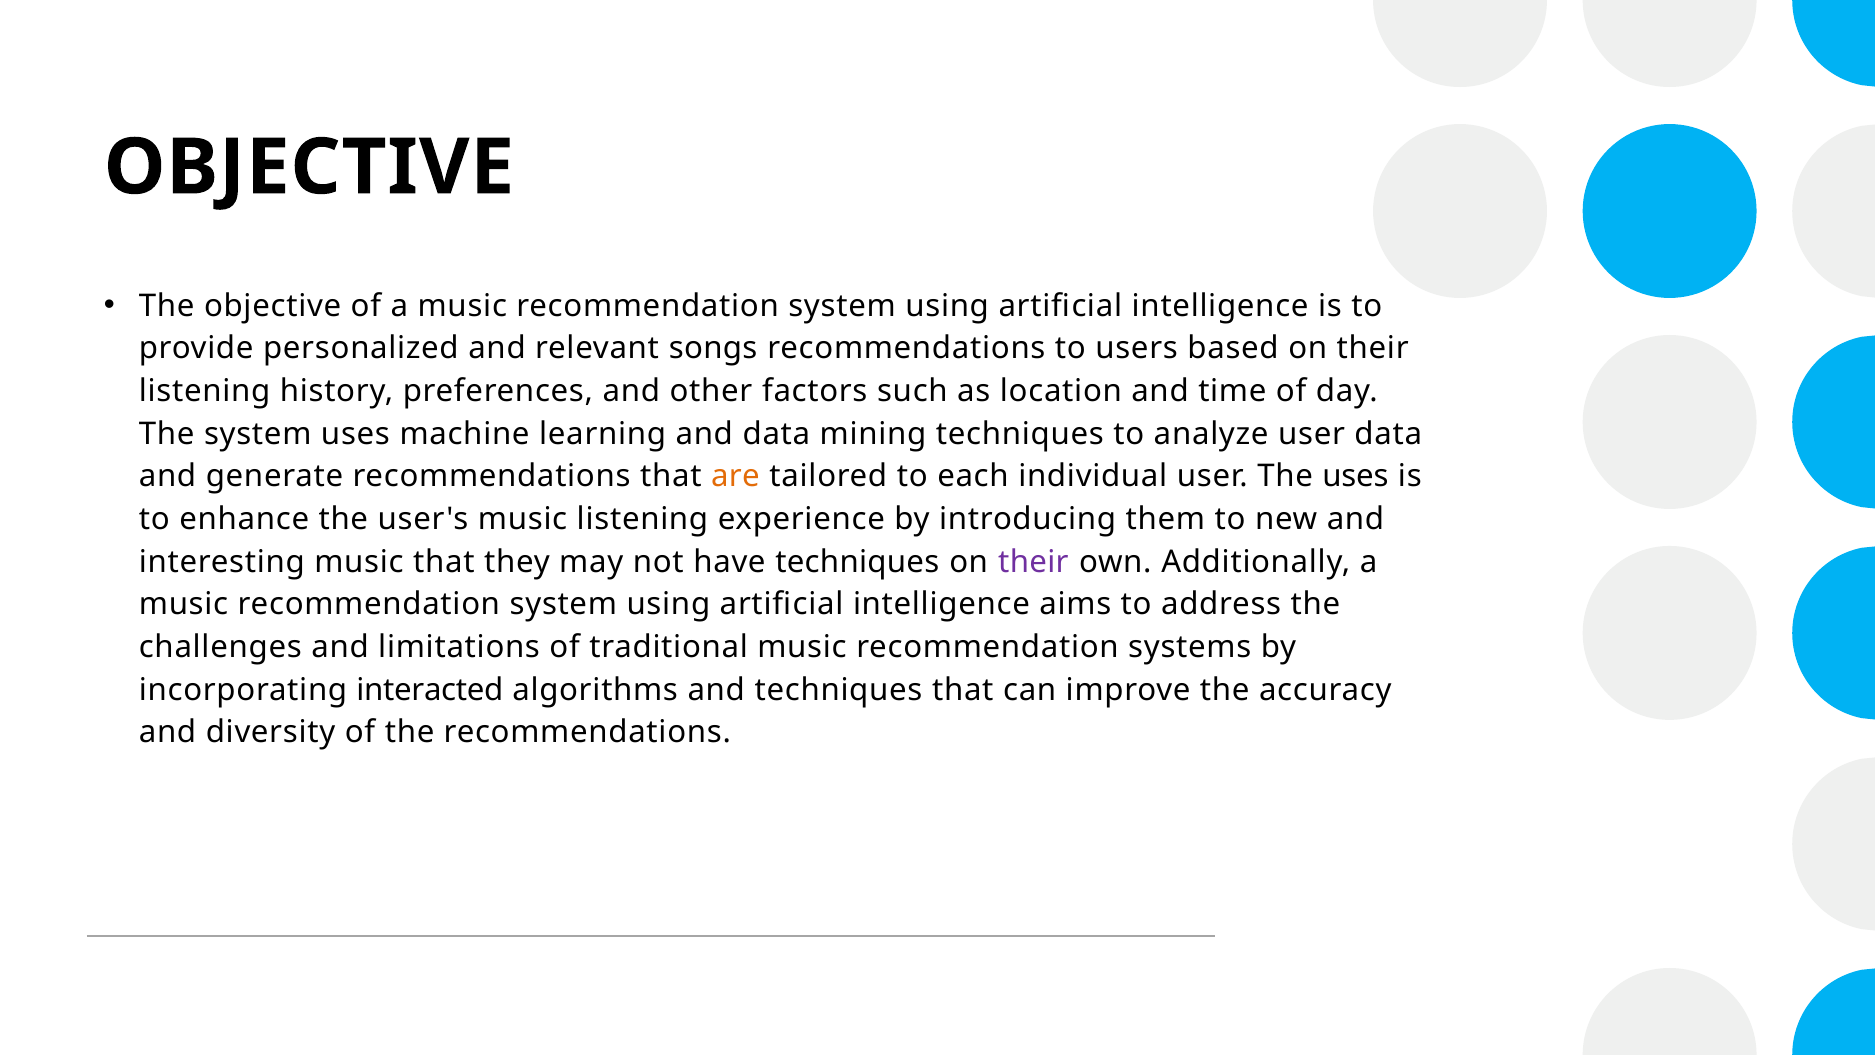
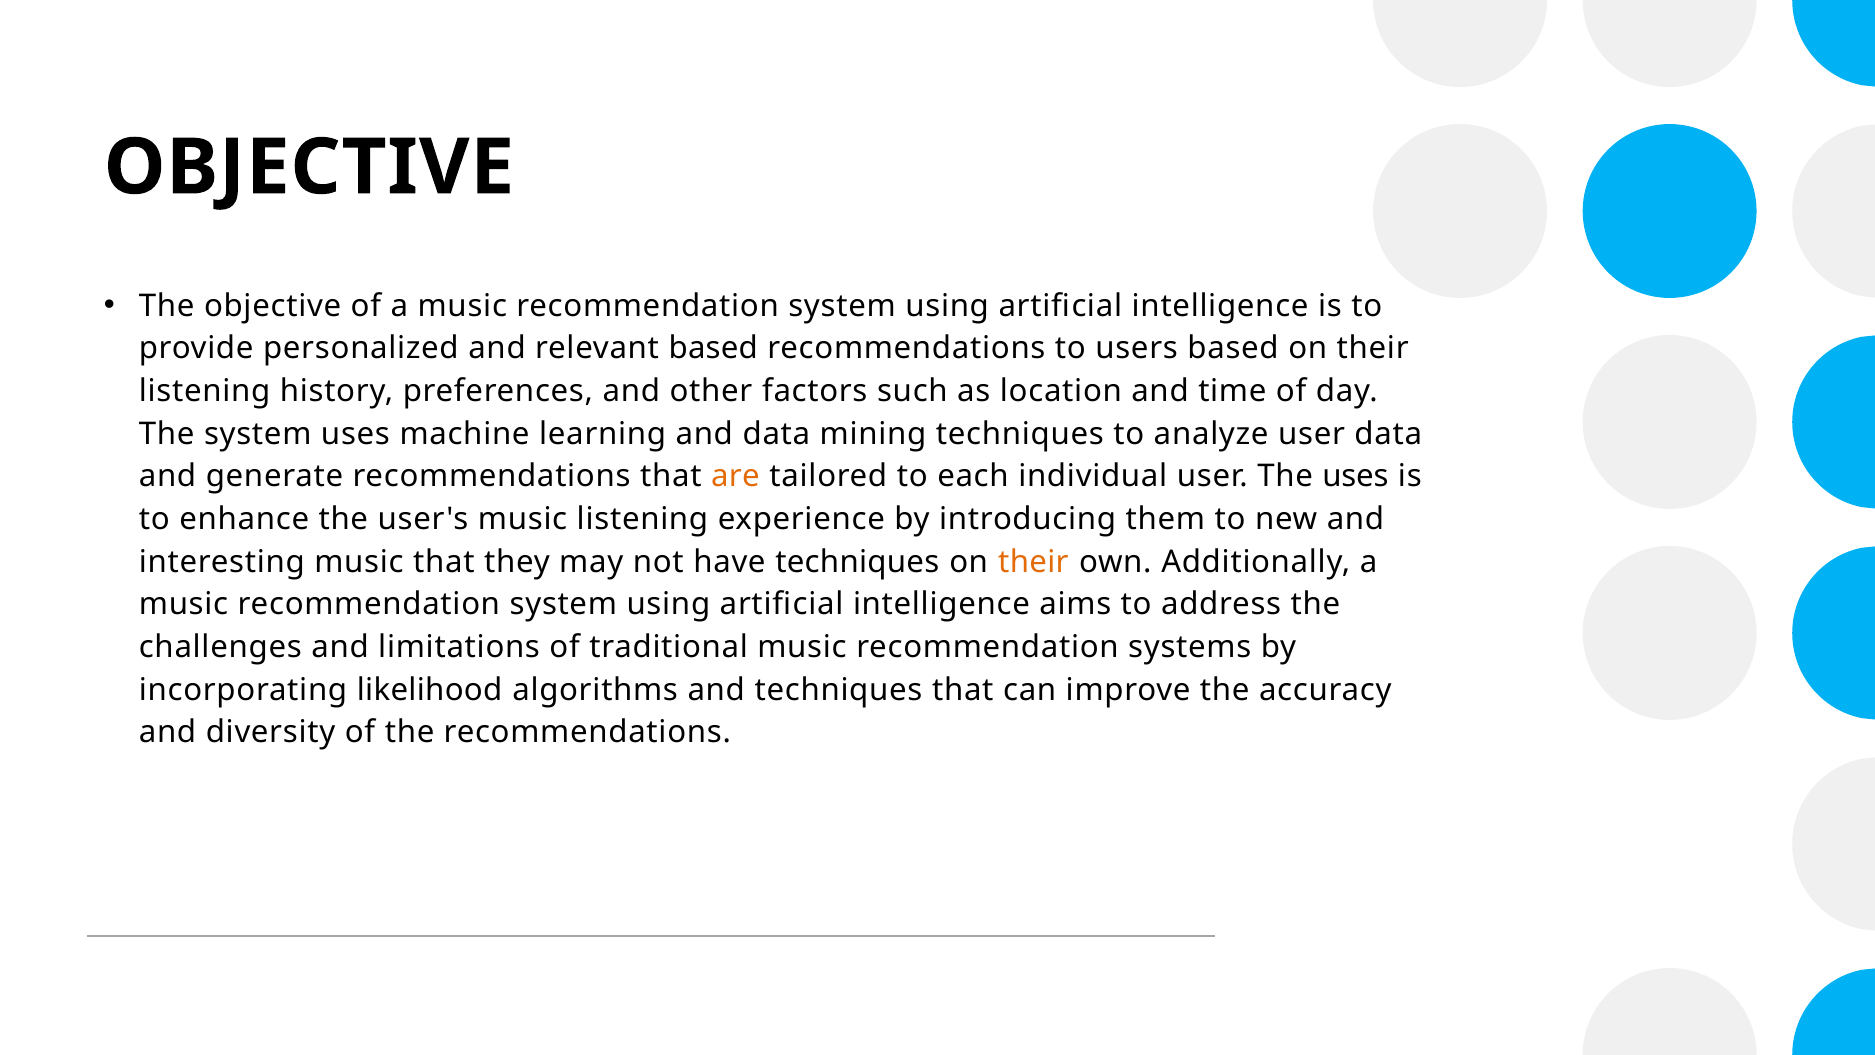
relevant songs: songs -> based (713, 348)
their colour: purple -> orange (1033, 562)
interacted: interacted -> likelihood (430, 690)
